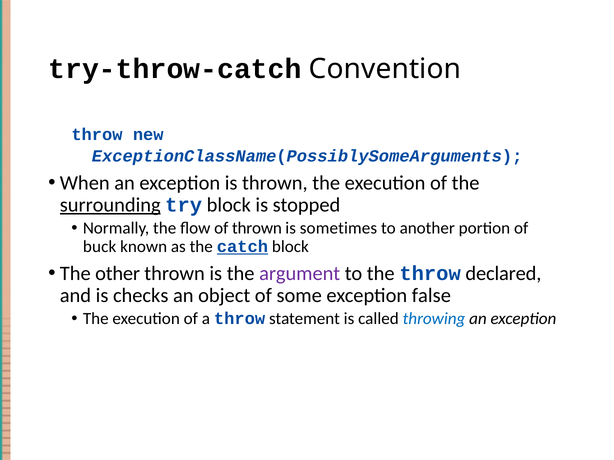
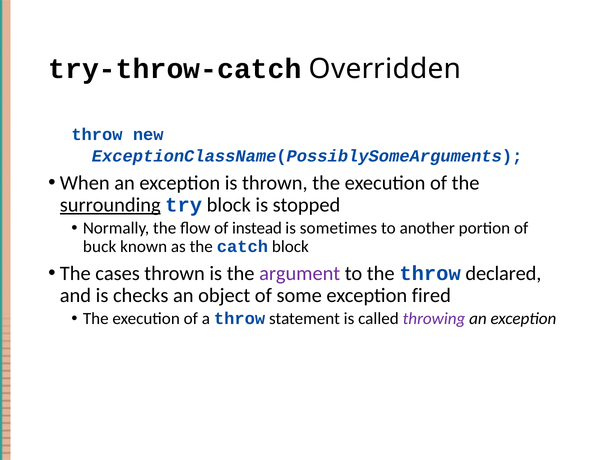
Convention: Convention -> Overridden (385, 69)
of thrown: thrown -> instead (257, 229)
catch underline: present -> none (242, 247)
other: other -> cases (118, 274)
false: false -> fired (431, 296)
throwing colour: blue -> purple (434, 319)
